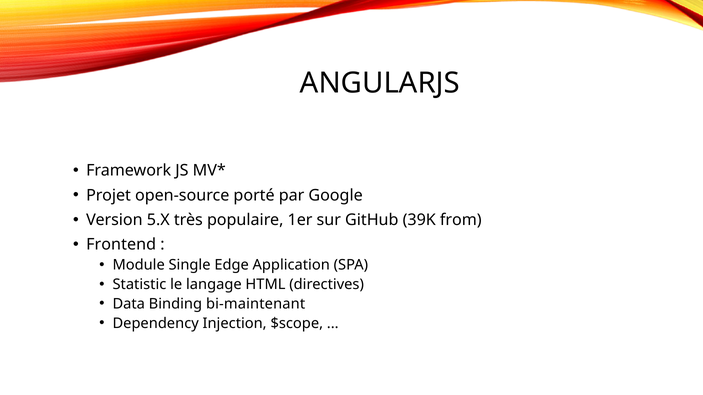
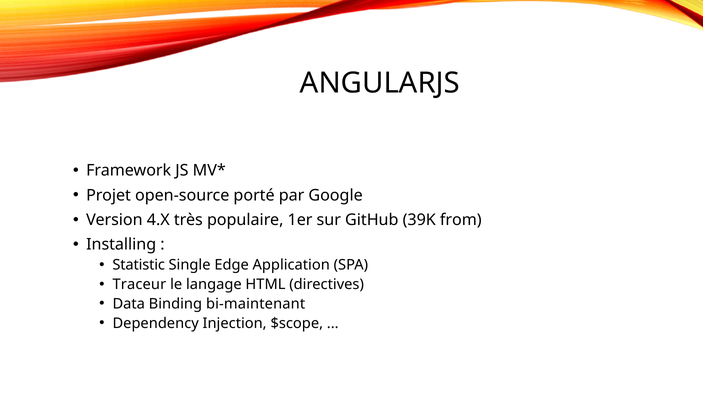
5.X: 5.X -> 4.X (158, 220)
Frontend: Frontend -> Installing (121, 245)
Module: Module -> Statistic (139, 265)
Statistic: Statistic -> Traceur (139, 285)
